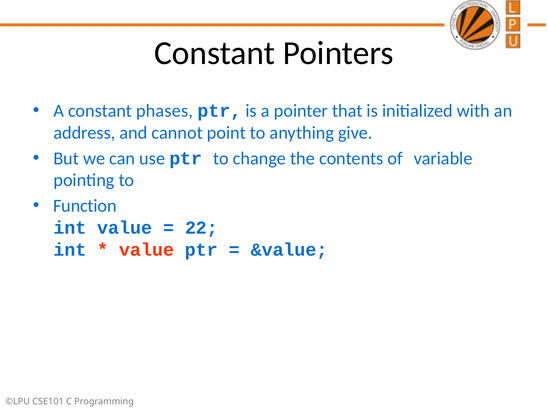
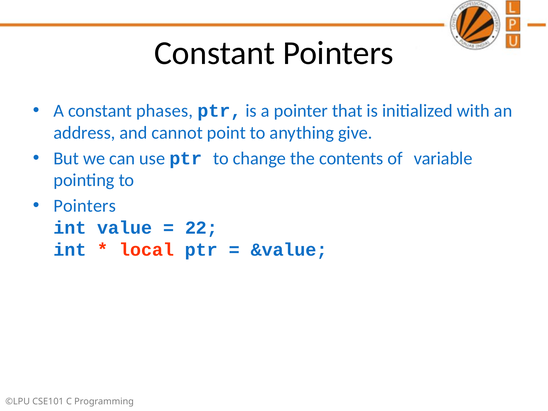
Function: Function -> Pointers (85, 206)
value: value -> local (147, 250)
